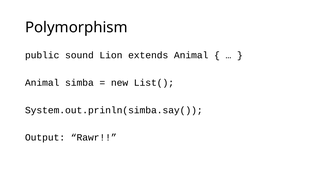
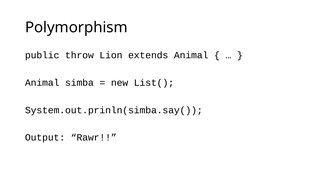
sound: sound -> throw (79, 55)
